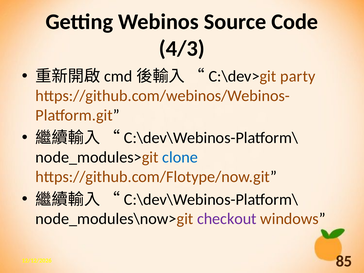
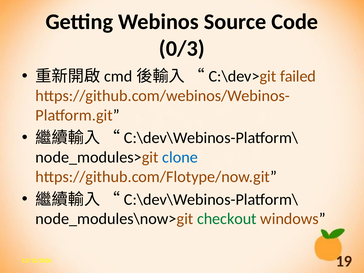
4/3: 4/3 -> 0/3 (182, 49)
party: party -> failed (298, 76)
checkout colour: purple -> green (227, 219)
85: 85 -> 19 (344, 261)
